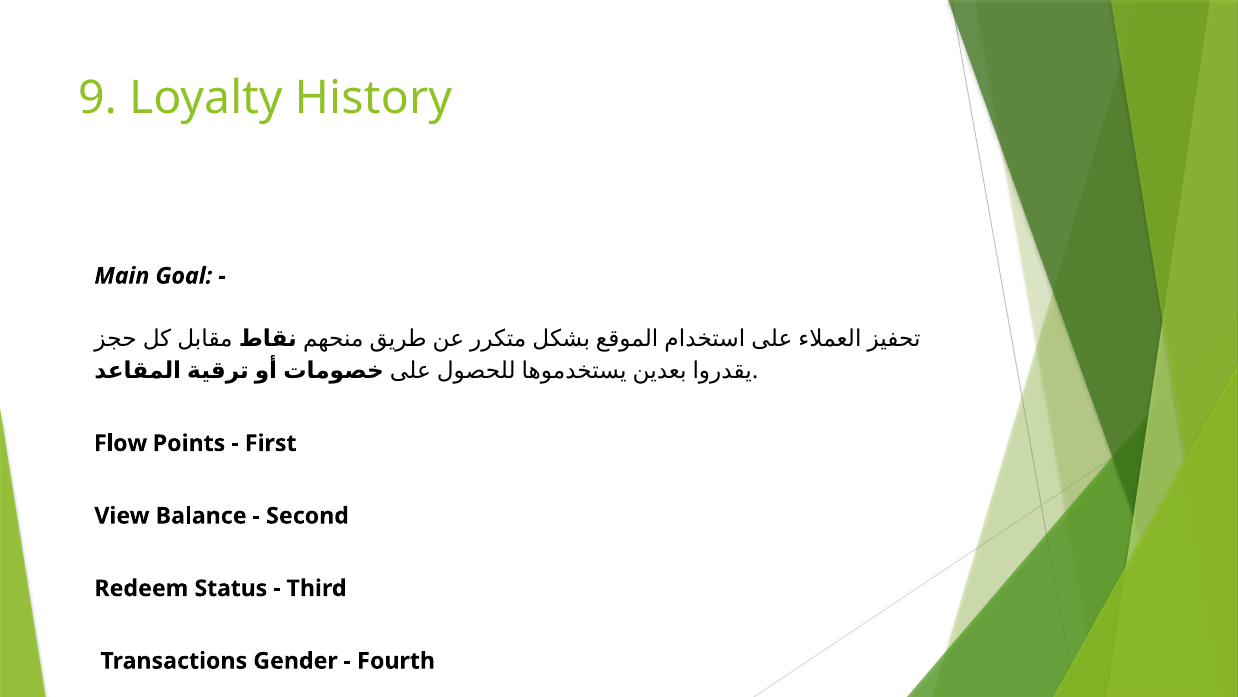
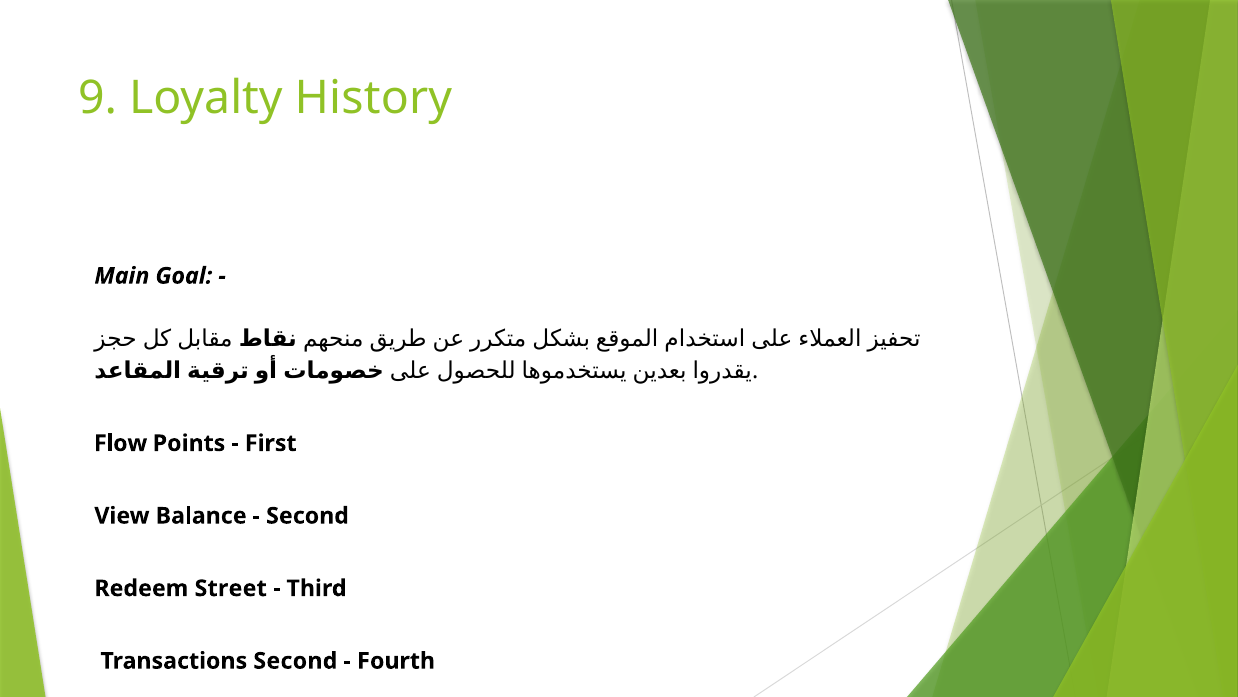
Status: Status -> Street (231, 588)
Transactions Gender: Gender -> Second (295, 660)
